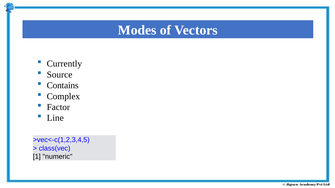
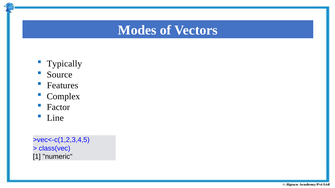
Currently: Currently -> Typically (64, 64)
Contains: Contains -> Features (63, 86)
